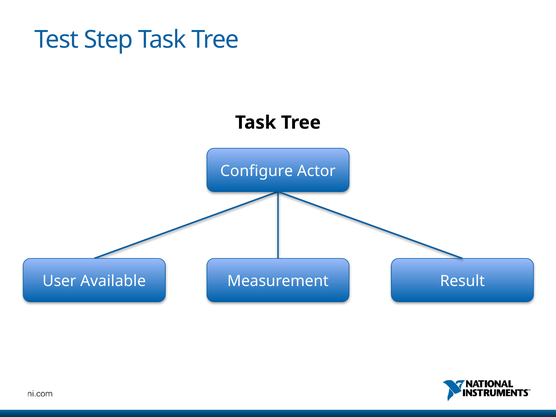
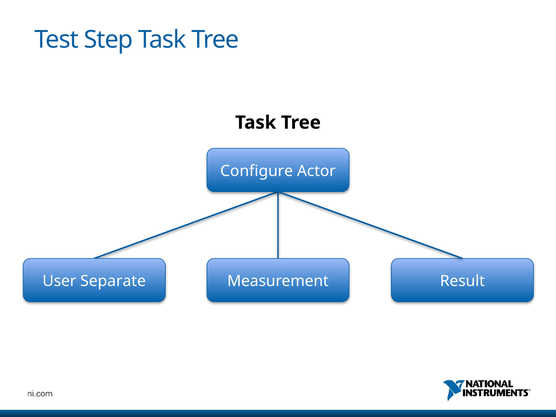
Available: Available -> Separate (113, 281)
